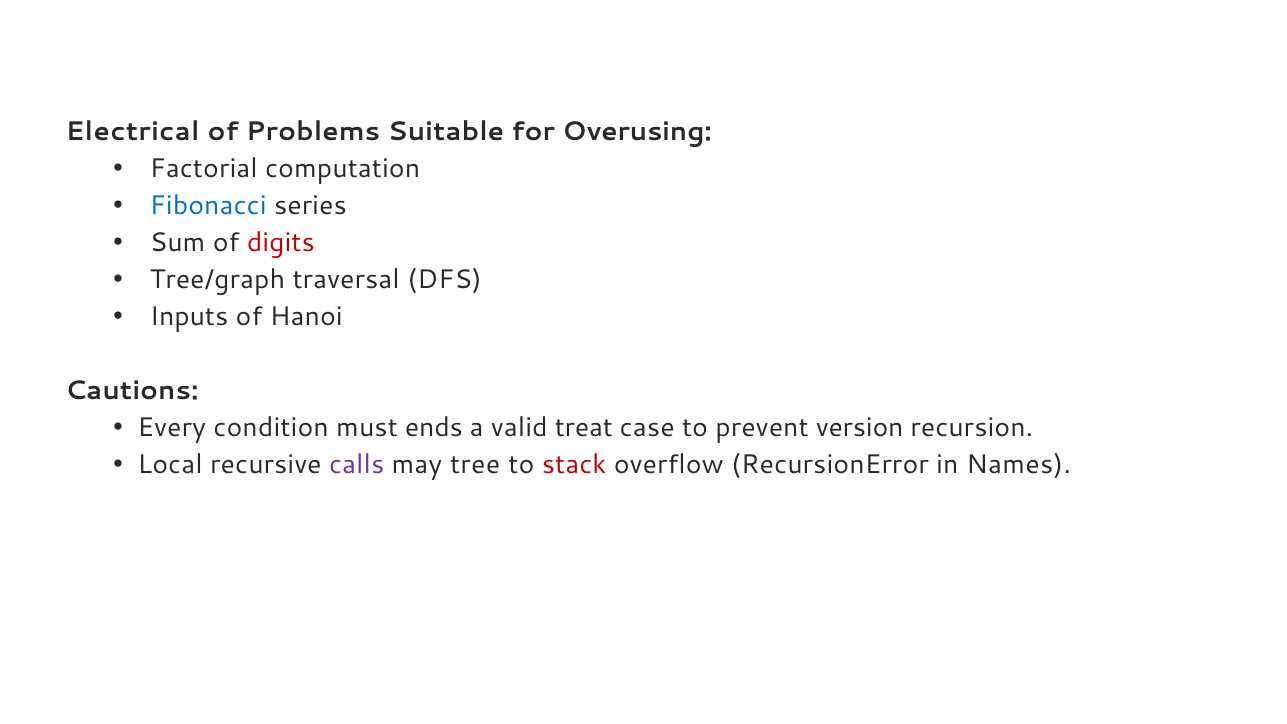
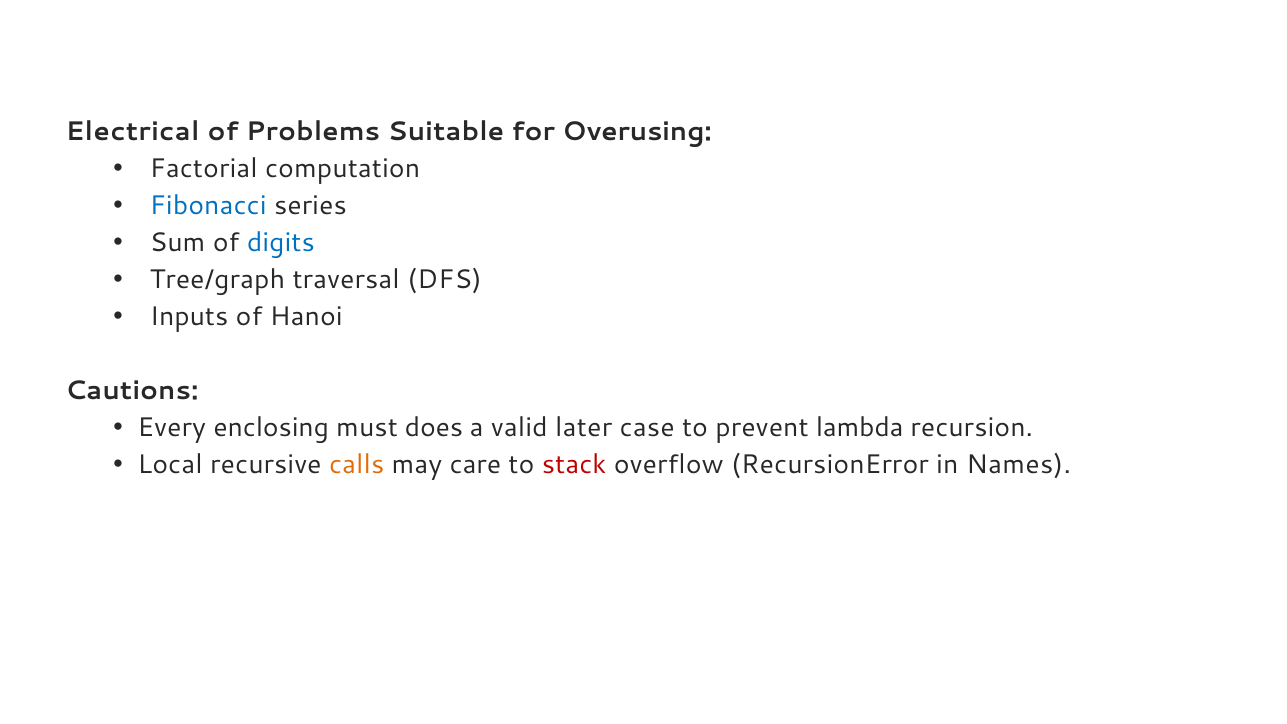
digits colour: red -> blue (281, 243)
condition: condition -> enclosing (271, 428)
ends: ends -> does (434, 428)
treat: treat -> later (584, 428)
version: version -> lambda (860, 428)
calls colour: purple -> orange (357, 465)
tree: tree -> care (475, 465)
